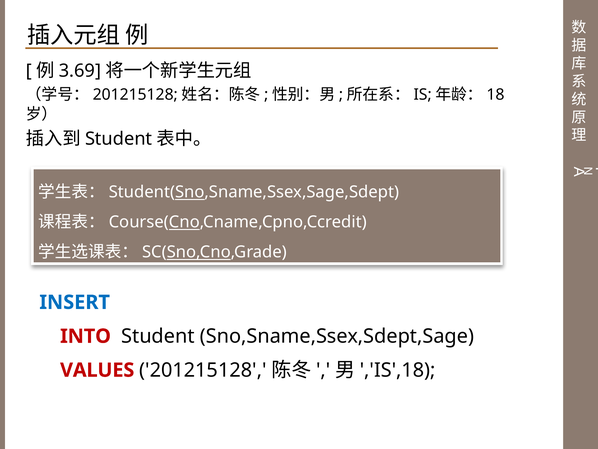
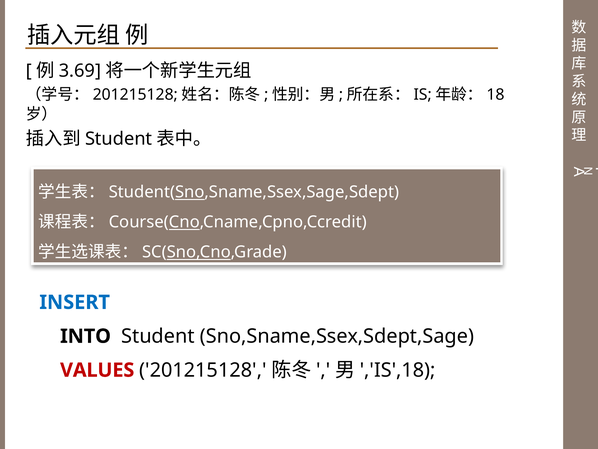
INTO colour: red -> black (85, 336)
